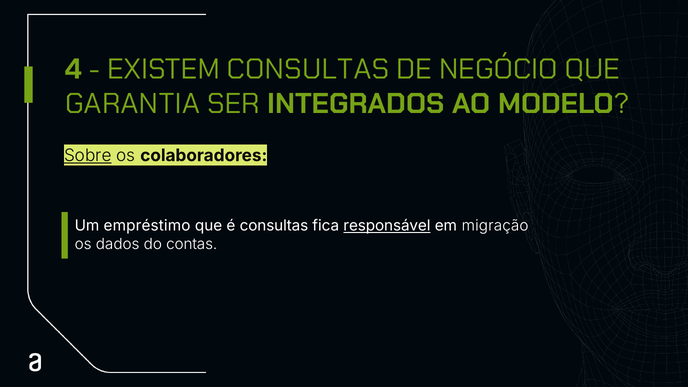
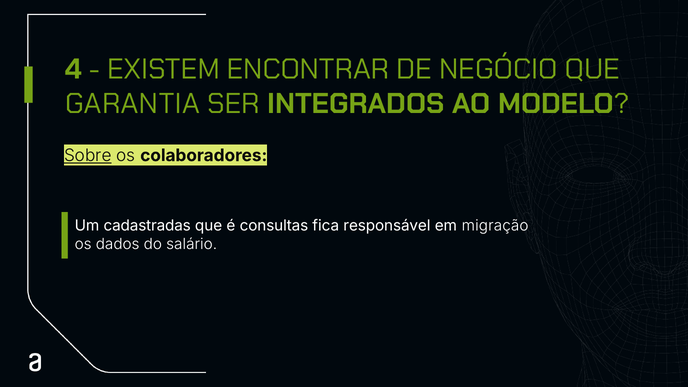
EXISTEM CONSULTAS: CONSULTAS -> ENCONTRAR (308, 69)
empréstimo: empréstimo -> cadastradas (147, 226)
responsável underline: present -> none (387, 226)
contas: contas -> salário (192, 244)
